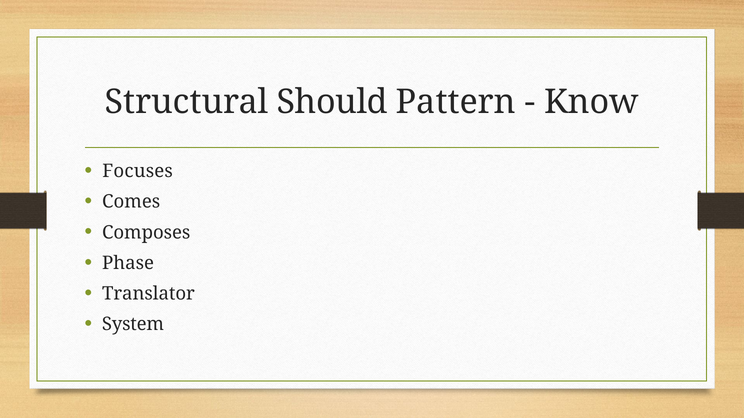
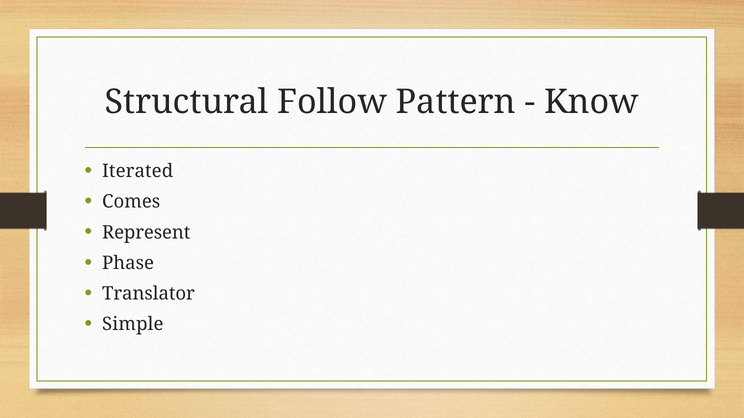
Should: Should -> Follow (332, 102)
Focuses: Focuses -> Iterated (138, 171)
Composes: Composes -> Represent (146, 233)
System: System -> Simple (133, 325)
